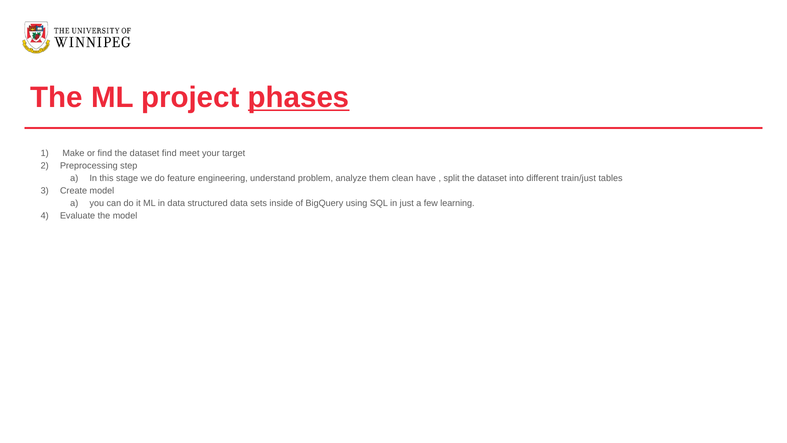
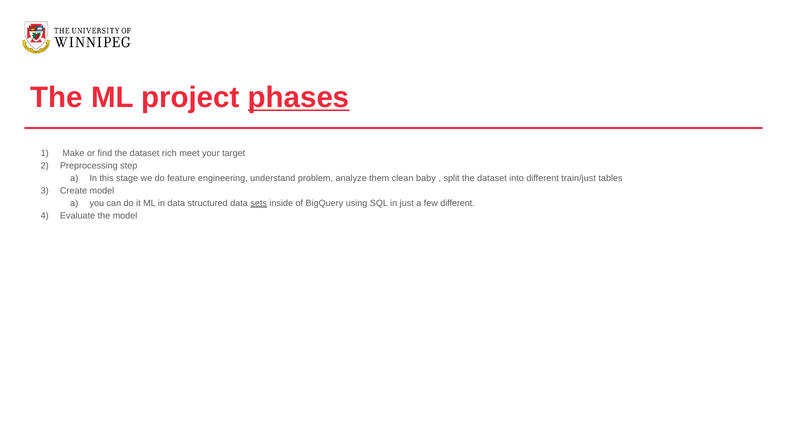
dataset find: find -> rich (169, 153)
have: have -> baby (426, 178)
sets underline: none -> present (259, 203)
few learning: learning -> different (457, 203)
